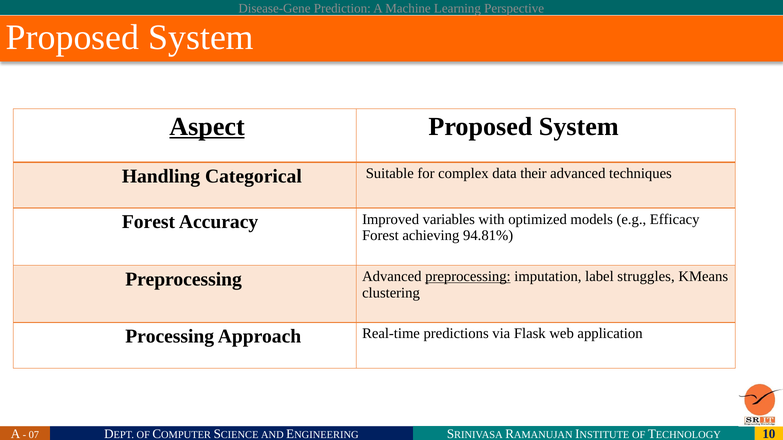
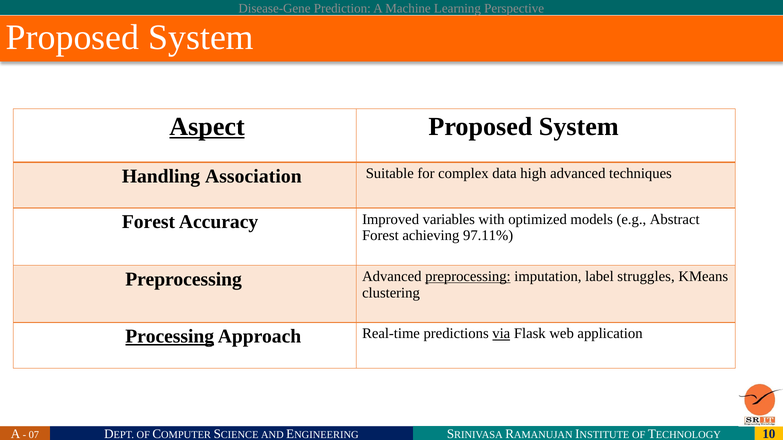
Categorical: Categorical -> Association (253, 176)
their: their -> high (533, 174)
Efficacy: Efficacy -> Abstract (675, 219)
94.81%: 94.81% -> 97.11% (488, 236)
Processing underline: none -> present (170, 337)
via underline: none -> present (501, 334)
